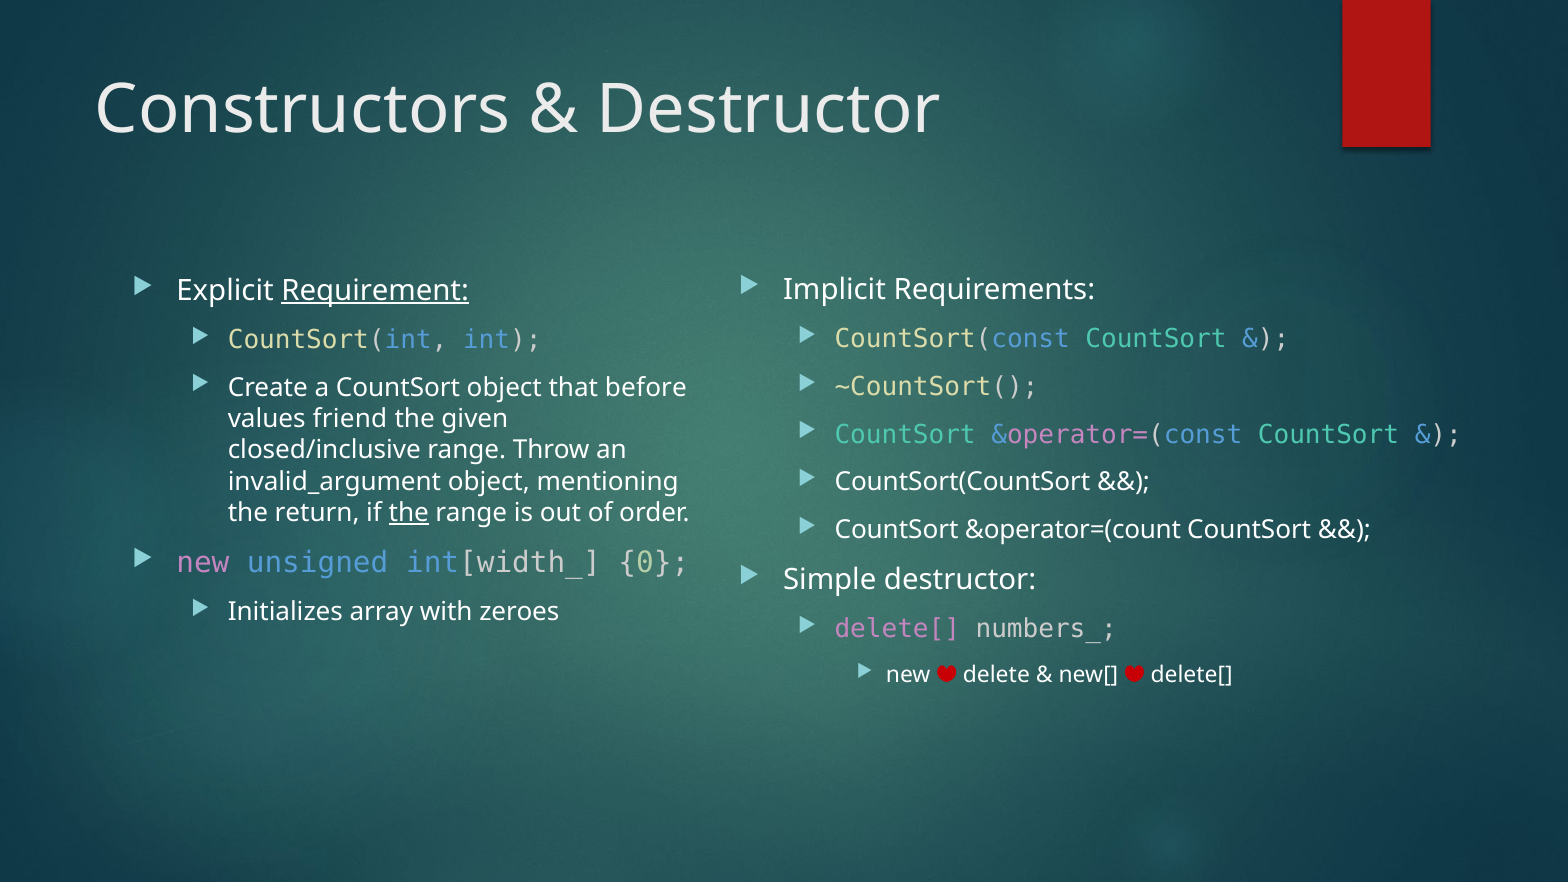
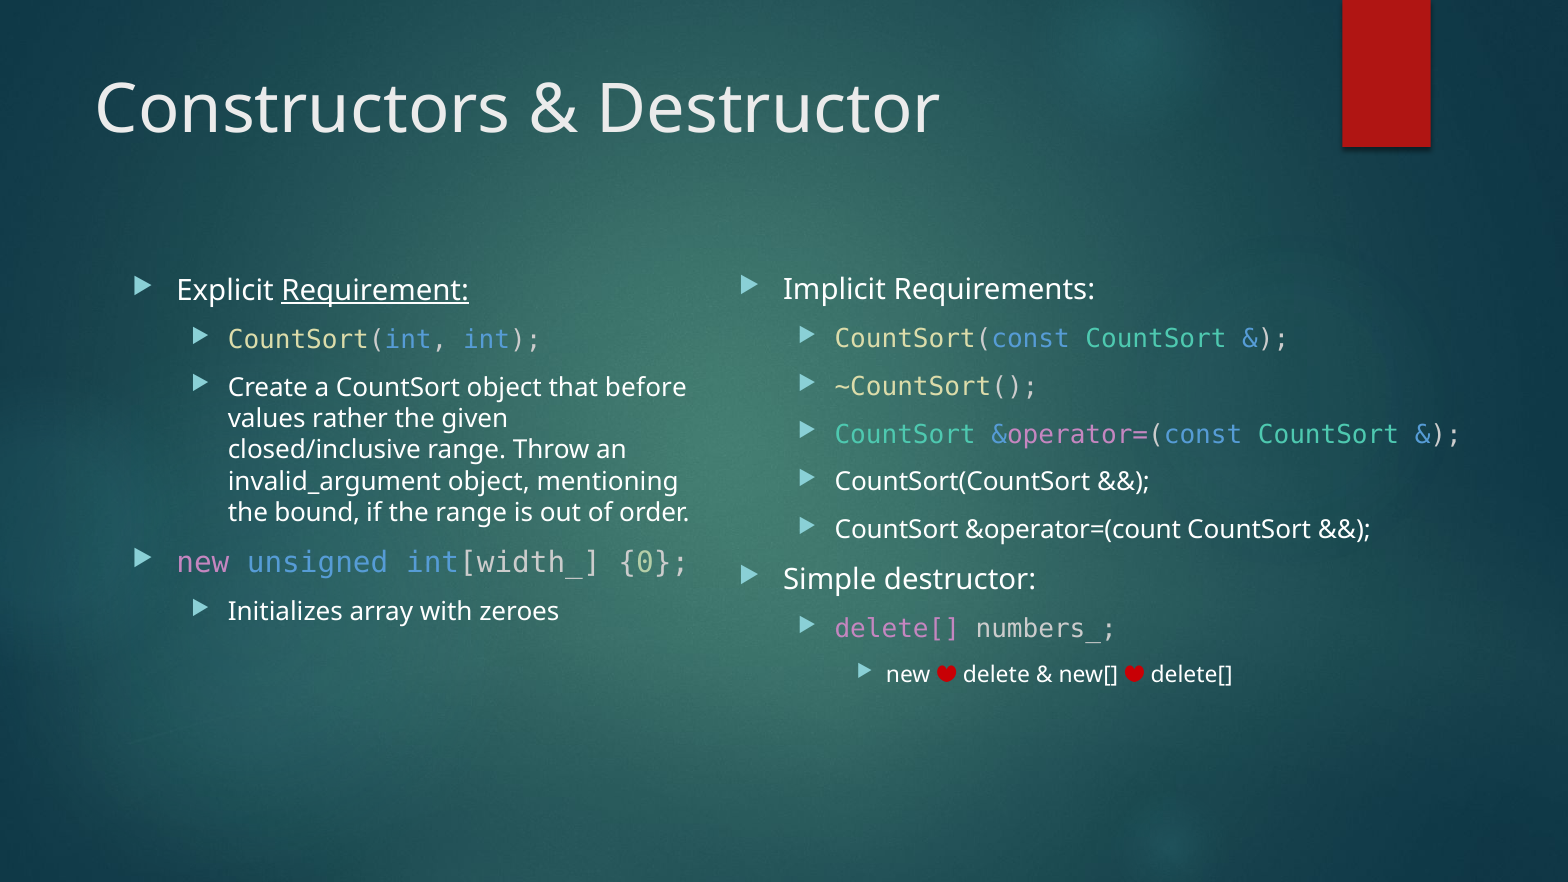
friend: friend -> rather (350, 419)
return: return -> bound (317, 513)
the underline: present -> none (409, 513)
